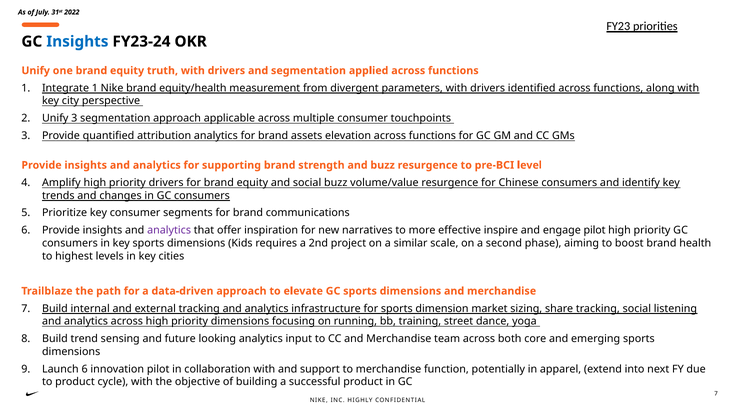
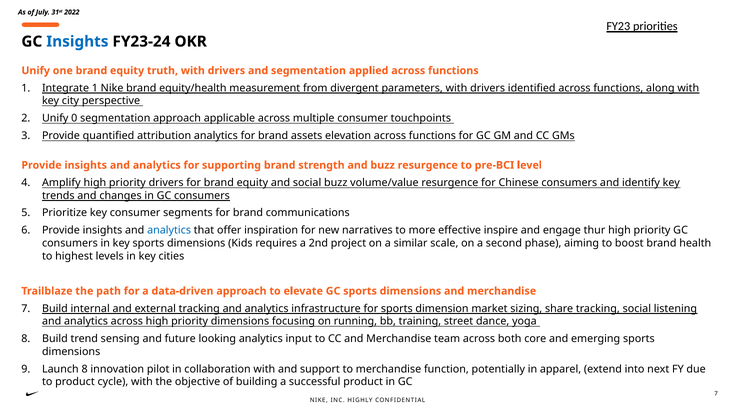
Unify 3: 3 -> 0 (74, 118)
analytics colour: purple -> blue (169, 231)
engage pilot: pilot -> thur (594, 231)
Launch 6: 6 -> 8 (85, 369)
